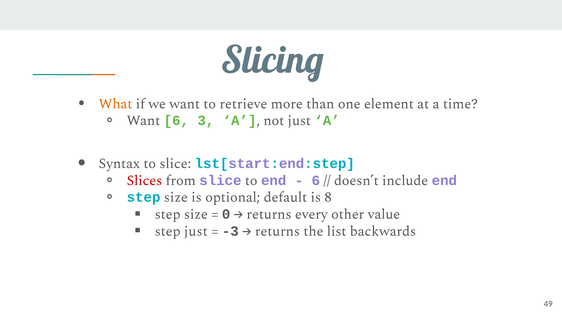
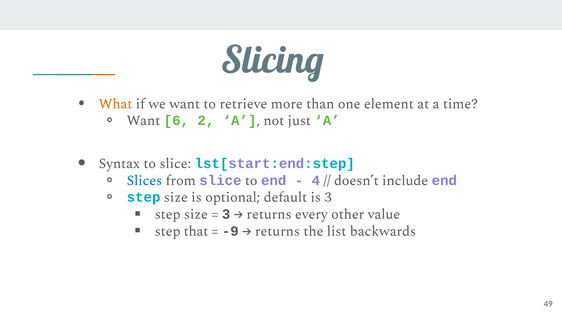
3: 3 -> 2 (206, 121)
Slices colour: red -> blue (144, 181)
6: 6 -> 4 (316, 181)
is 8: 8 -> 3 (328, 197)
0: 0 -> 3 (226, 214)
step just: just -> that (196, 231)
-3: -3 -> -9 (230, 231)
